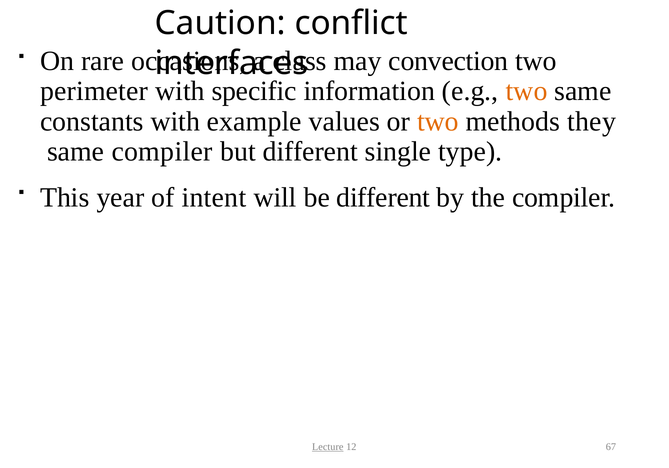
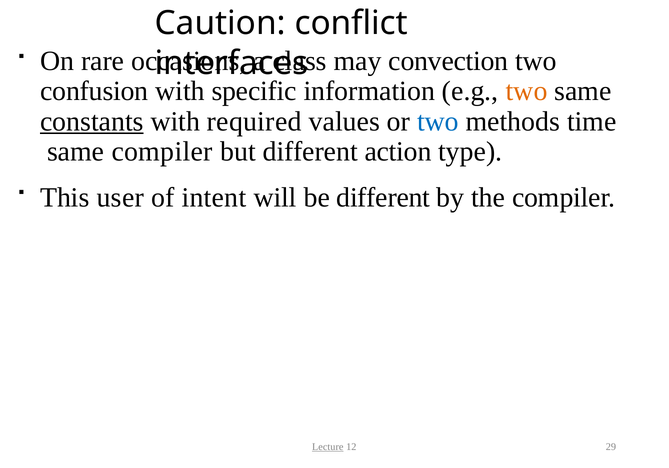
perimeter: perimeter -> confusion (94, 91)
constants underline: none -> present (92, 121)
example: example -> required (254, 121)
two colour: orange -> blue (438, 121)
they: they -> time (592, 121)
single: single -> action (398, 152)
year: year -> user (120, 198)
67: 67 -> 29 (611, 447)
